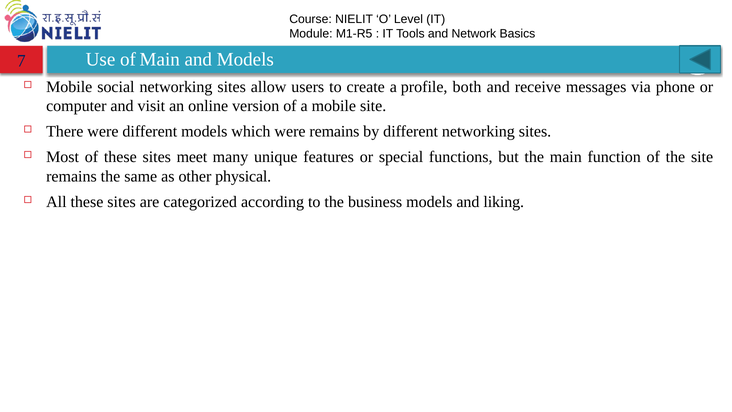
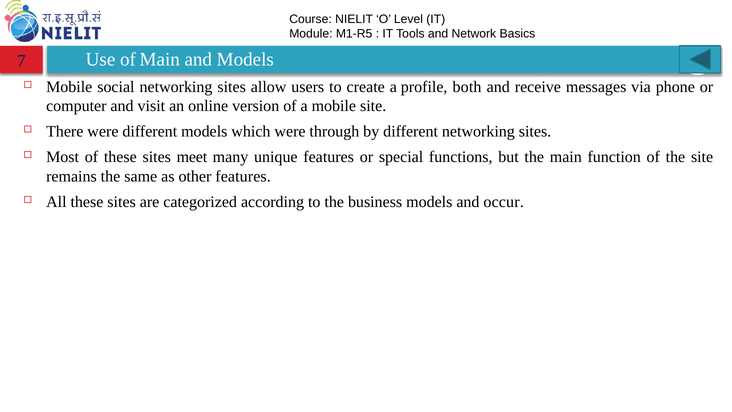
were remains: remains -> through (334, 132)
other physical: physical -> features (243, 176)
liking: liking -> occur (504, 202)
